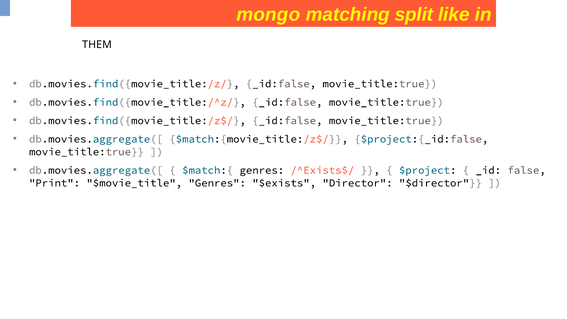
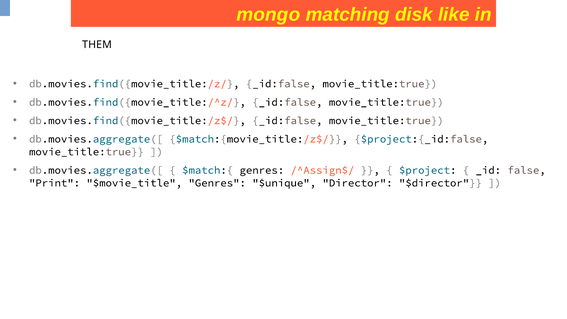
split: split -> disk (414, 15)
/^Exists$/: /^Exists$/ -> /^Assign$/ (322, 170)
$exists: $exists -> $unique (284, 183)
